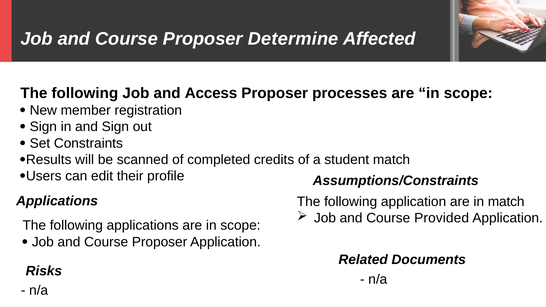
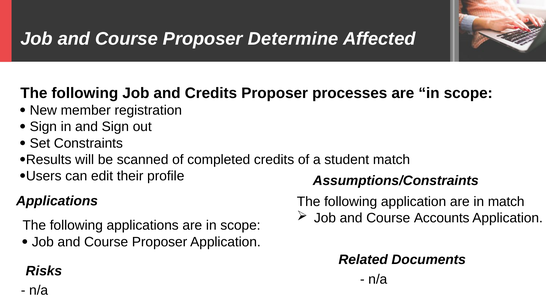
and Access: Access -> Credits (211, 93)
Provided: Provided -> Accounts (442, 218)
